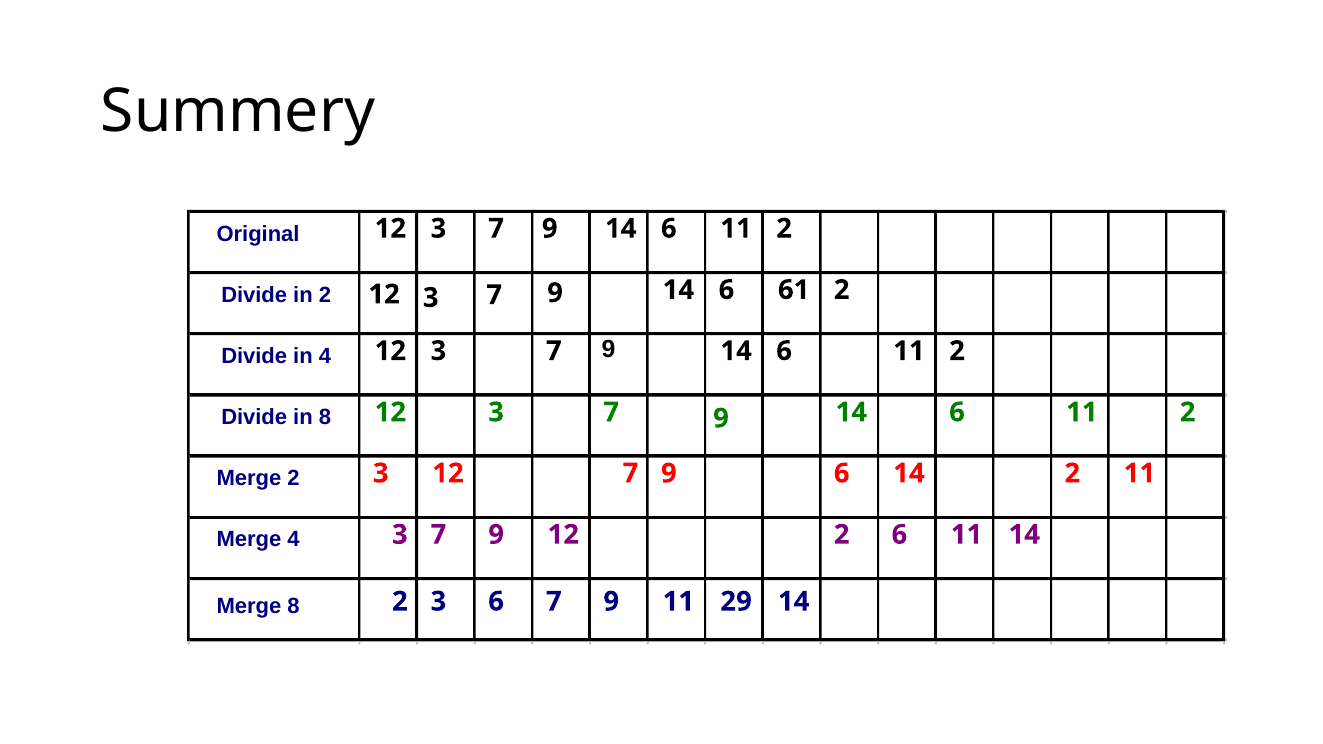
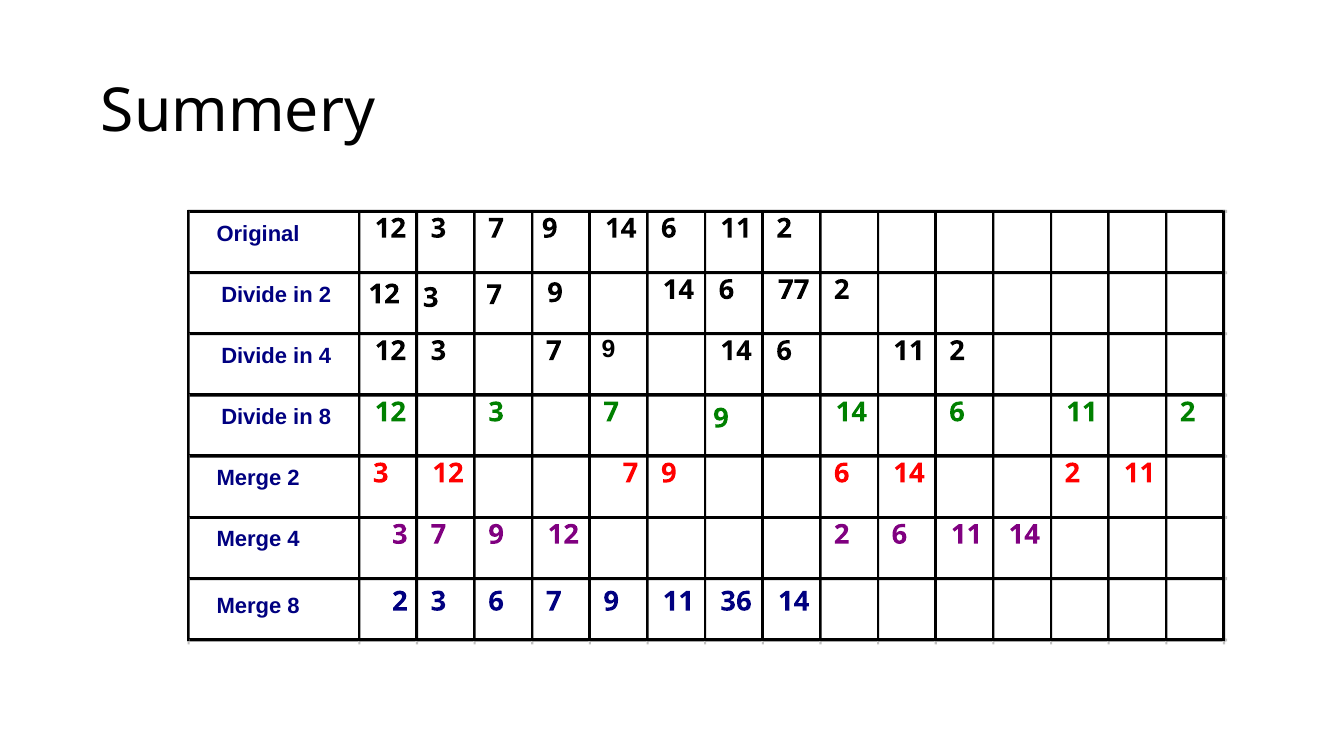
61: 61 -> 77 (794, 290)
29: 29 -> 36 (736, 602)
